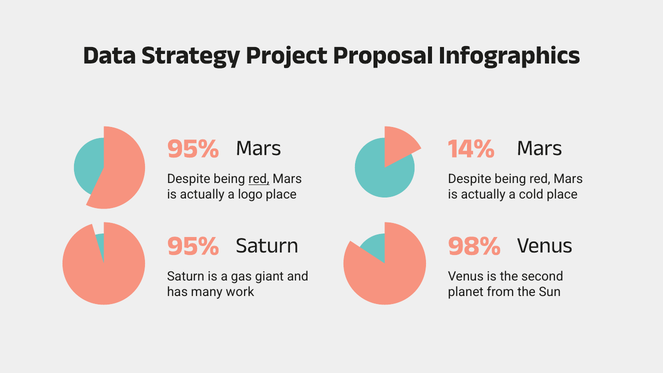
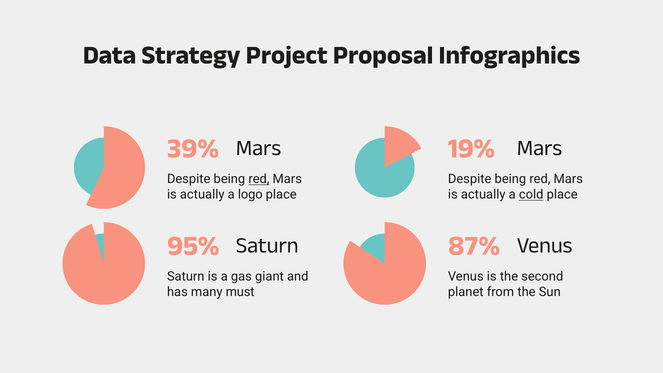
95%: 95% -> 39% (193, 148)
14%: 14% -> 19% (471, 148)
cold underline: none -> present (531, 195)
98%: 98% -> 87% (474, 246)
work: work -> must (240, 292)
